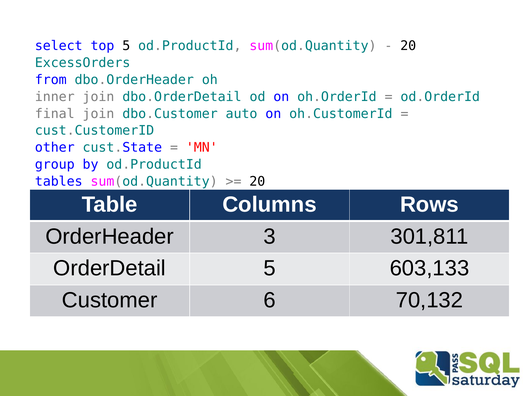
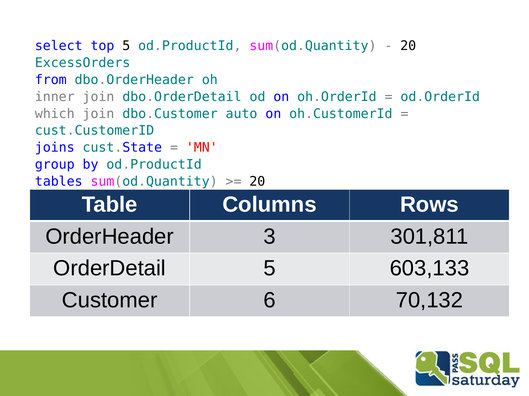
final: final -> which (55, 114)
other: other -> joins (55, 148)
